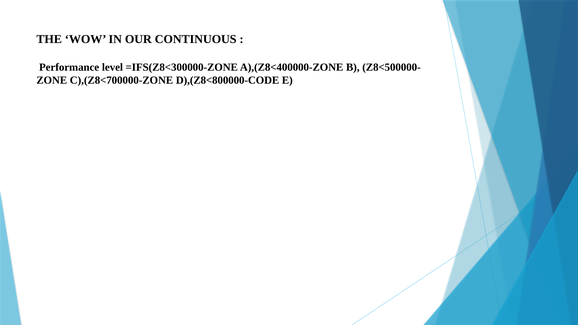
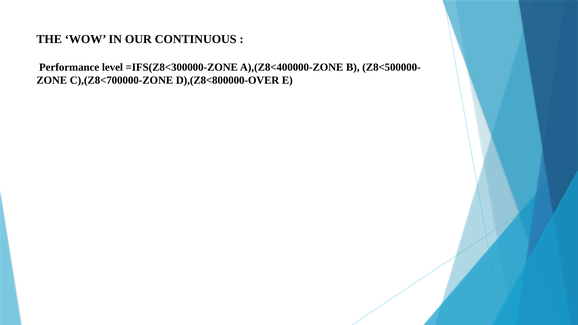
D),(Z8<800000-CODE: D),(Z8<800000-CODE -> D),(Z8<800000-OVER (228, 80)
